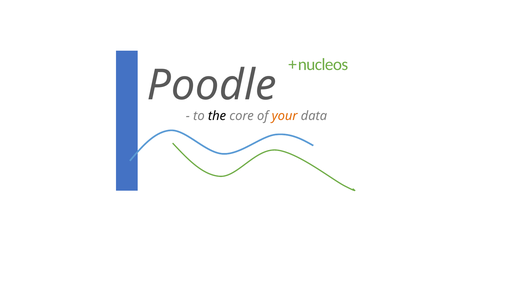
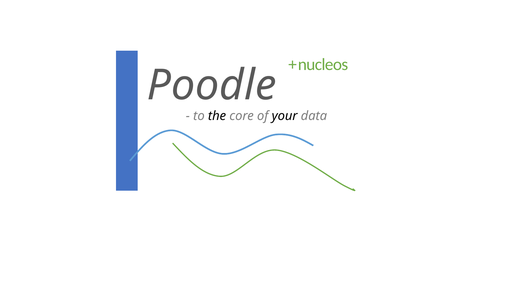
your colour: orange -> black (285, 116)
